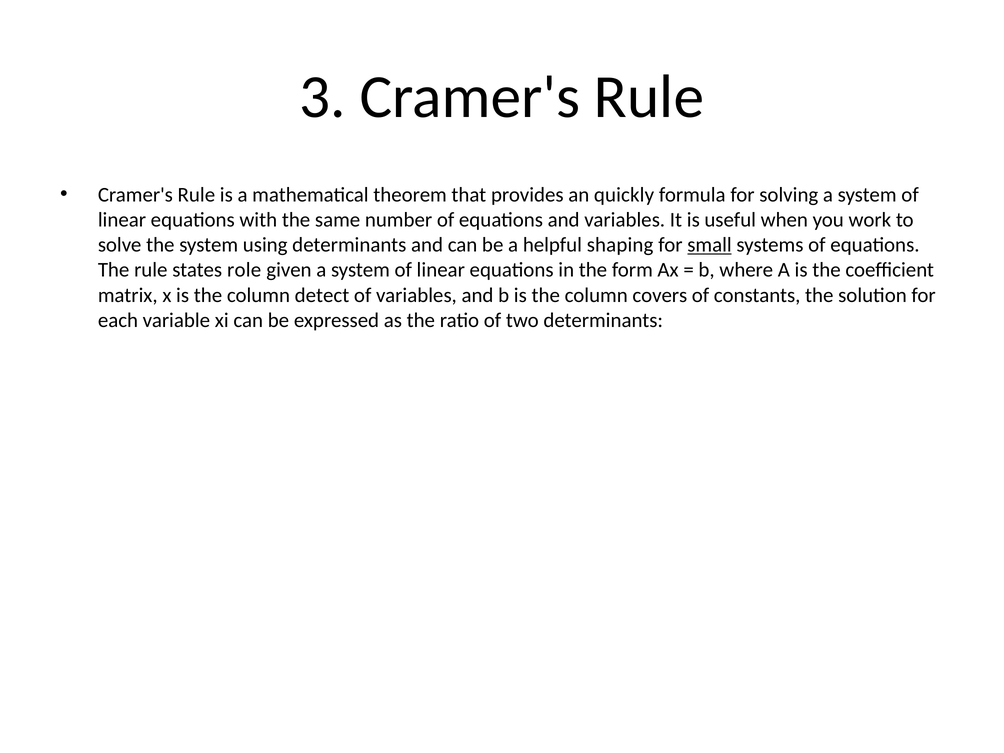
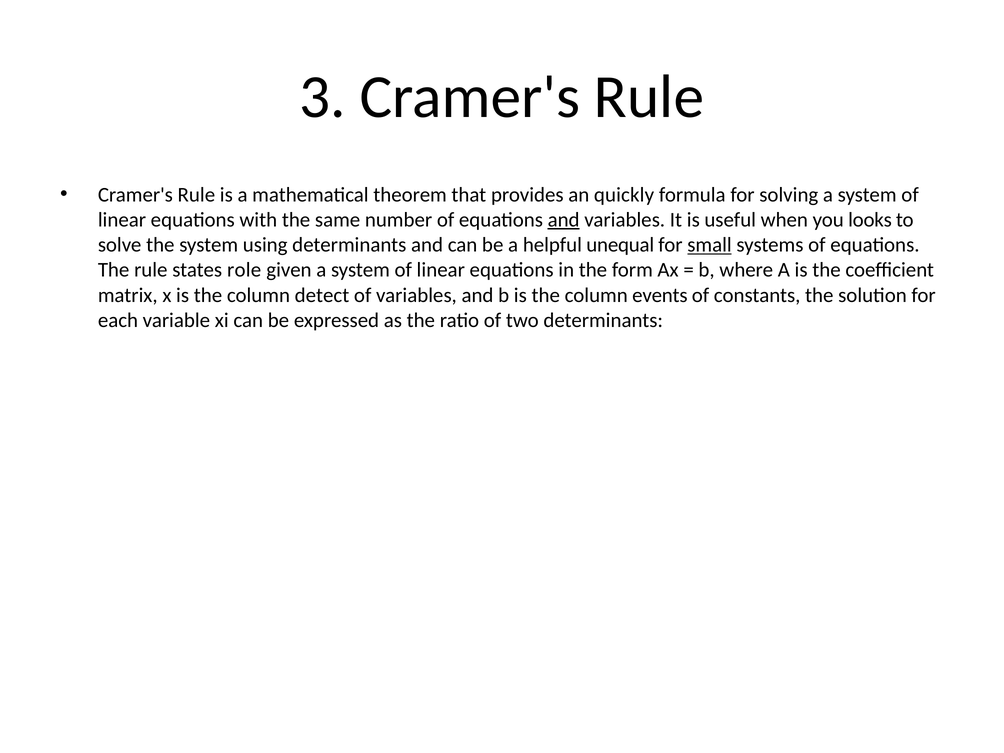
and underline: none -> present (564, 220)
work: work -> looks (870, 220)
shaping: shaping -> unequal (620, 245)
covers: covers -> events (660, 295)
